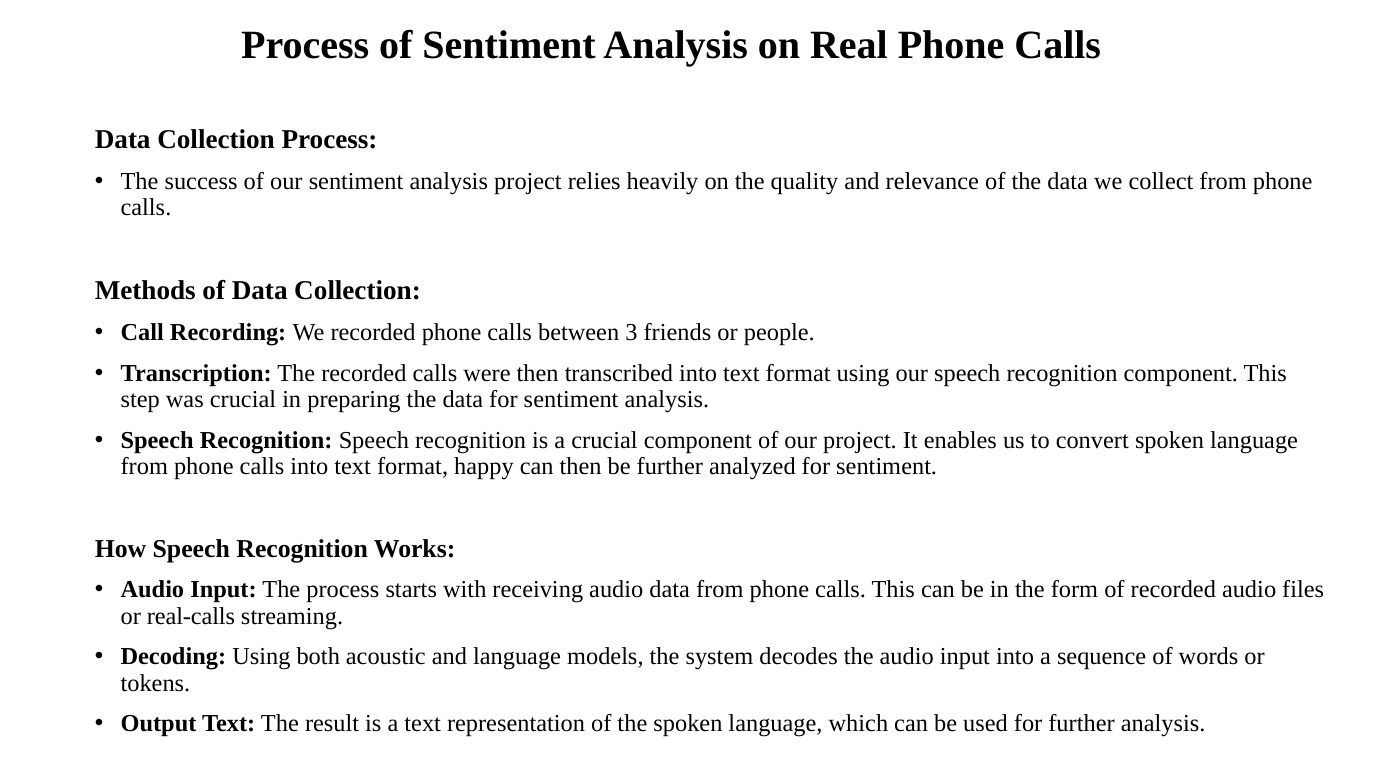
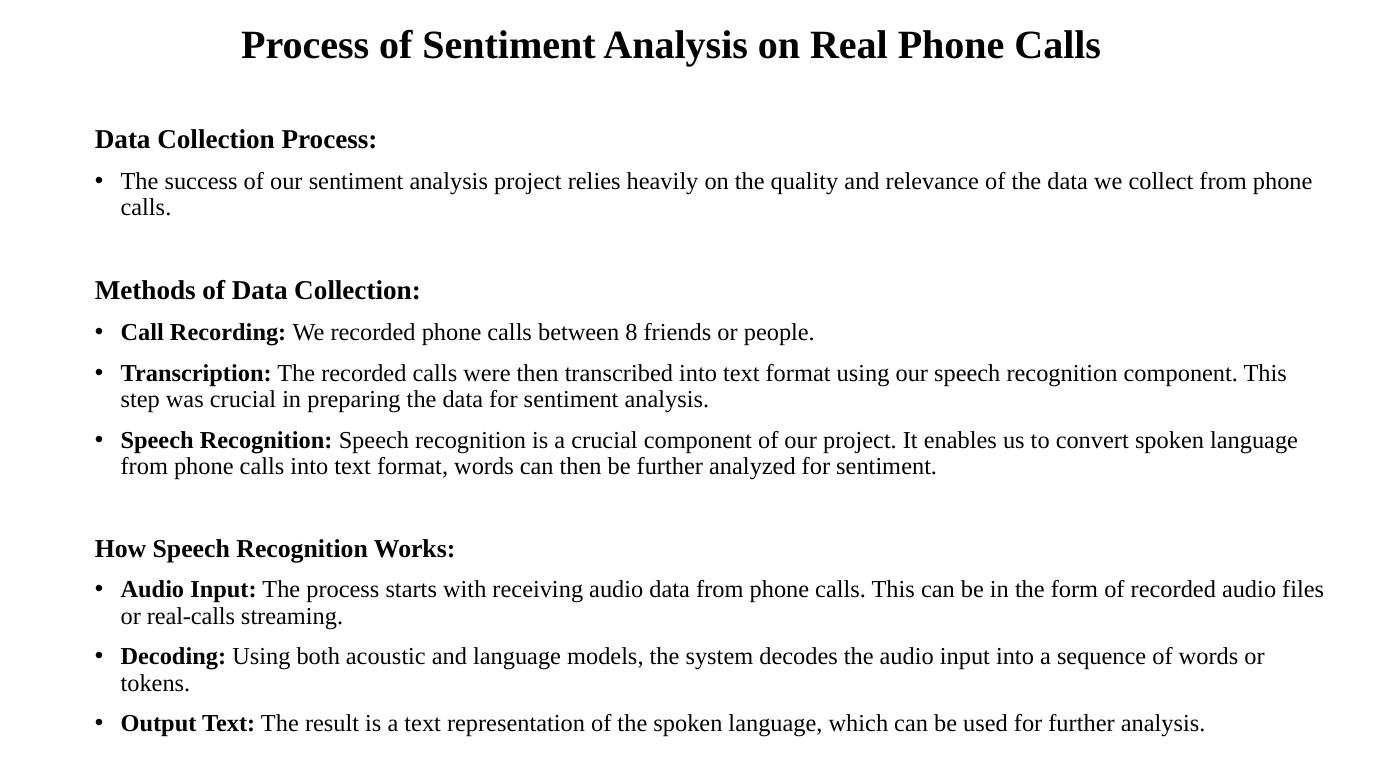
3: 3 -> 8 (631, 333)
format happy: happy -> words (484, 466)
